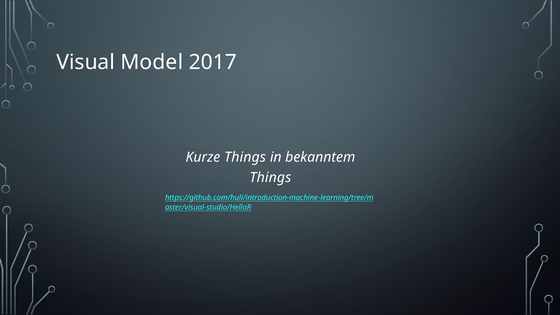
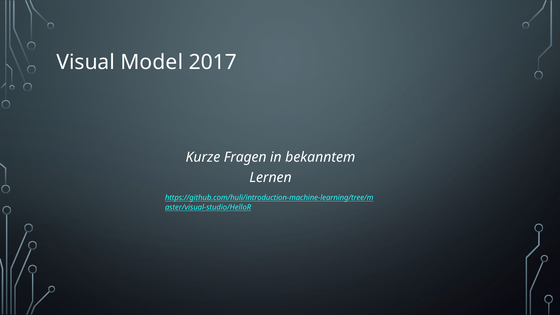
Kurze Things: Things -> Fragen (245, 157)
Things: Things -> Lernen (271, 177)
